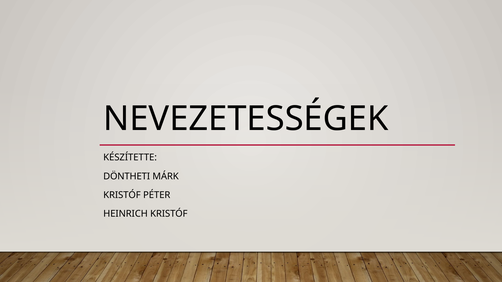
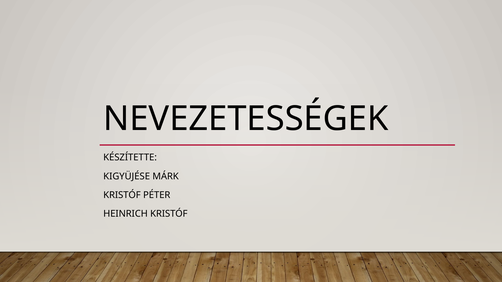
DÖNTHETI: DÖNTHETI -> KIGYÜJÉSE (127, 177)
